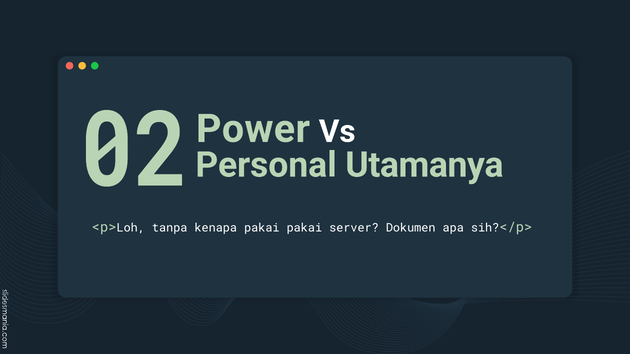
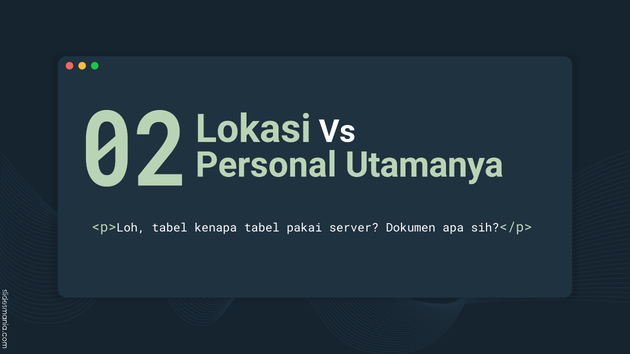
Power: Power -> Lokasi (253, 129)
tanpa: tanpa -> tabel (170, 228)
kenapa pakai: pakai -> tabel (262, 228)
